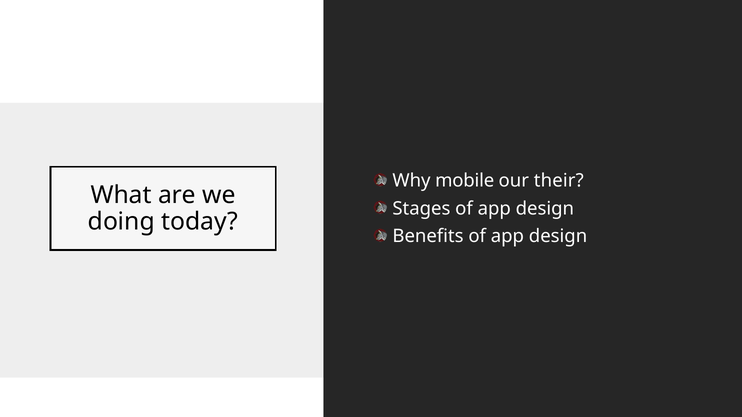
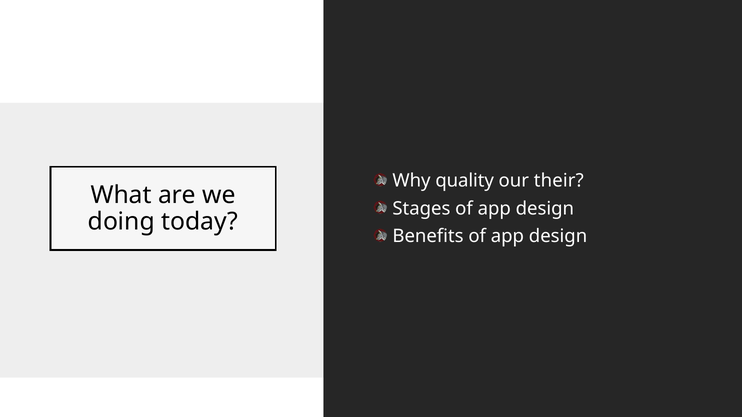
mobile: mobile -> quality (465, 181)
